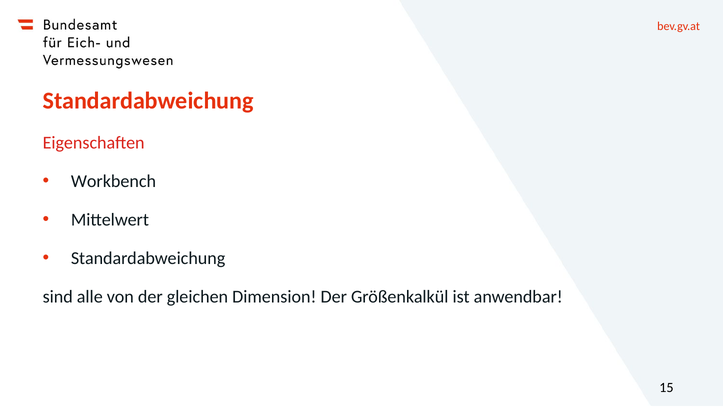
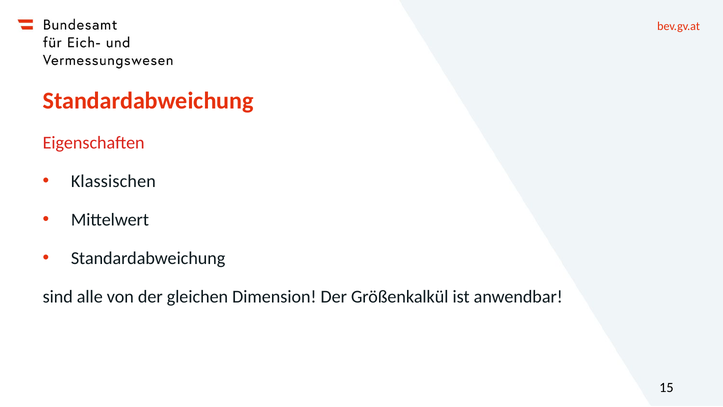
Workbench: Workbench -> Klassischen (113, 181)
